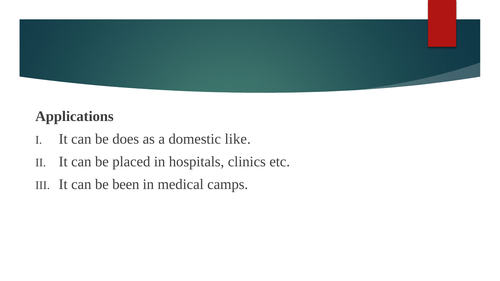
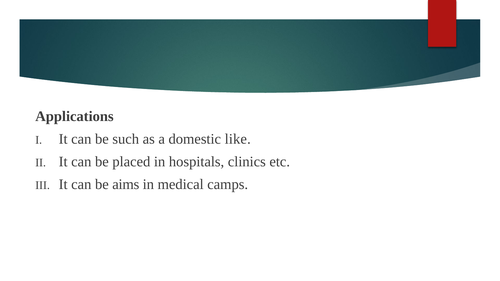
does: does -> such (126, 139)
been: been -> aims (126, 185)
